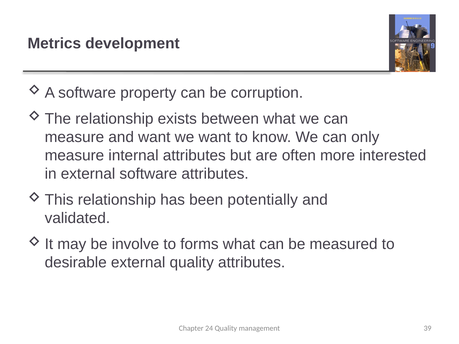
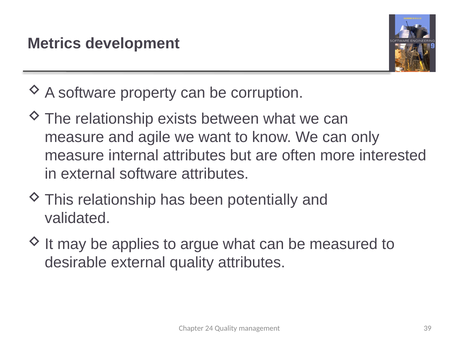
and want: want -> agile (154, 137)
involve: involve -> applies (136, 244)
forms: forms -> argue (200, 244)
